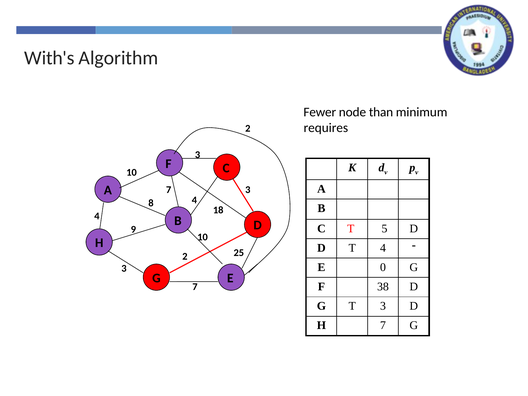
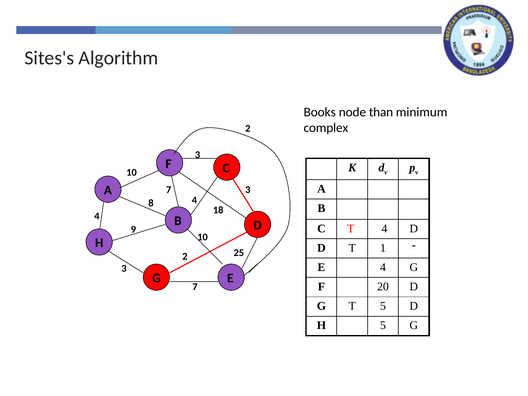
With's: With's -> Sites's (49, 58)
Fewer: Fewer -> Books (320, 112)
requires: requires -> complex (326, 128)
T 5: 5 -> 4 (384, 229)
T 4: 4 -> 1 (383, 248)
E 0: 0 -> 4 (383, 267)
38: 38 -> 20 (383, 287)
T 3: 3 -> 5 (383, 306)
H 7: 7 -> 5 (383, 325)
